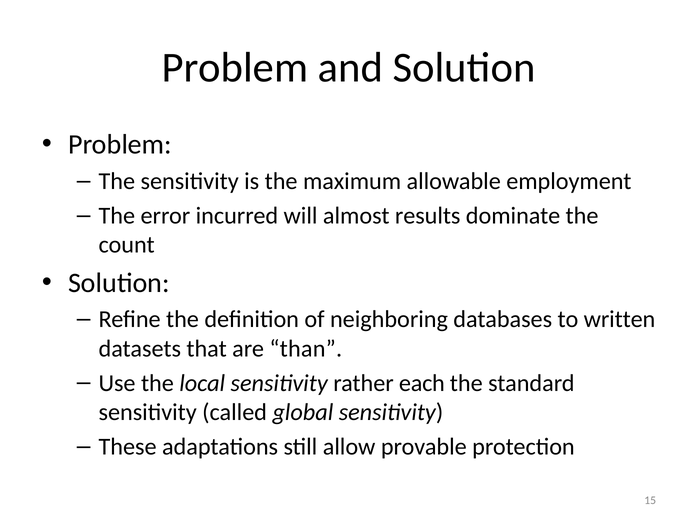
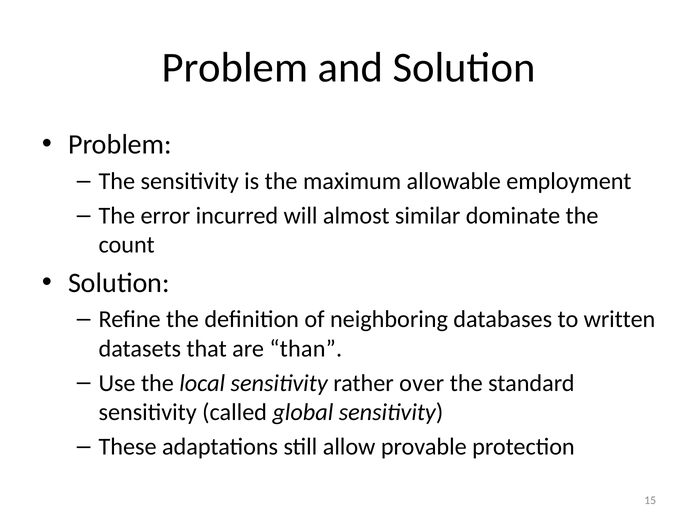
results: results -> similar (428, 216)
each: each -> over (422, 383)
